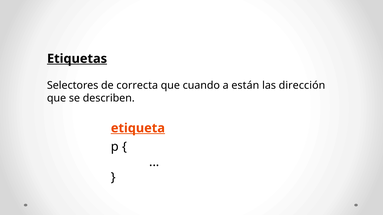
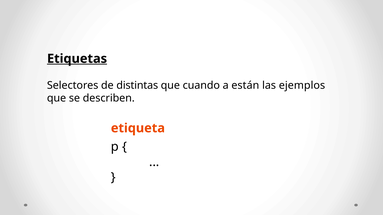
correcta: correcta -> distintas (137, 85)
dirección: dirección -> ejemplos (302, 85)
etiqueta underline: present -> none (138, 128)
